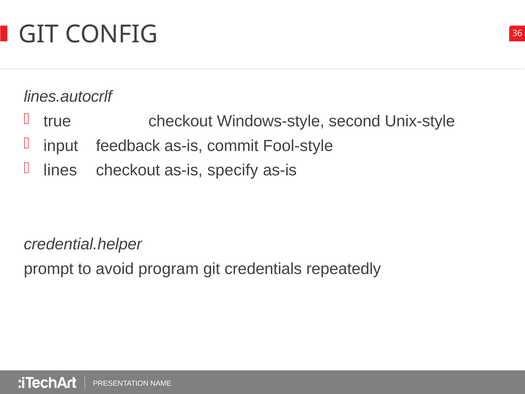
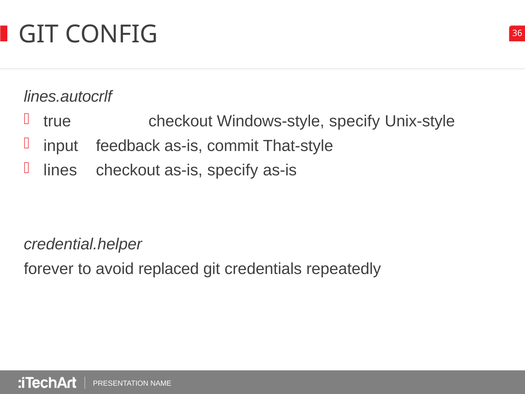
Windows-style second: second -> specify (355, 121)
Fool-style: Fool-style -> That-style (298, 146)
prompt: prompt -> forever (49, 269)
program: program -> replaced (169, 269)
